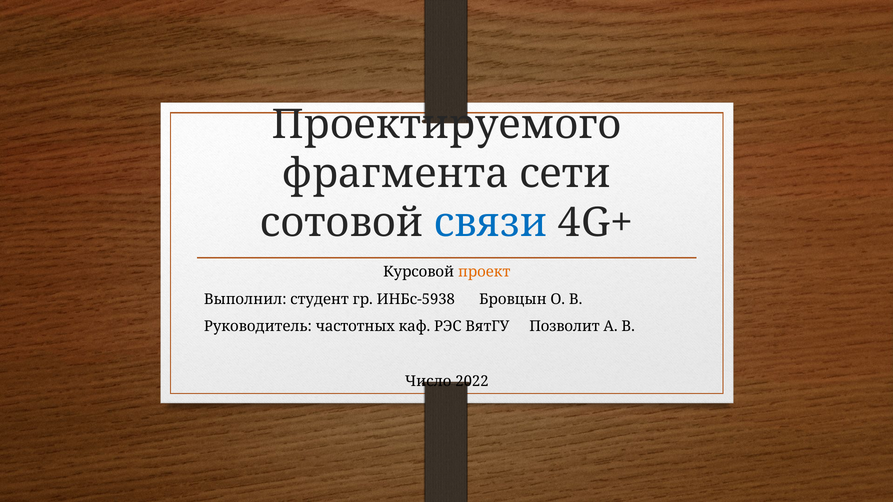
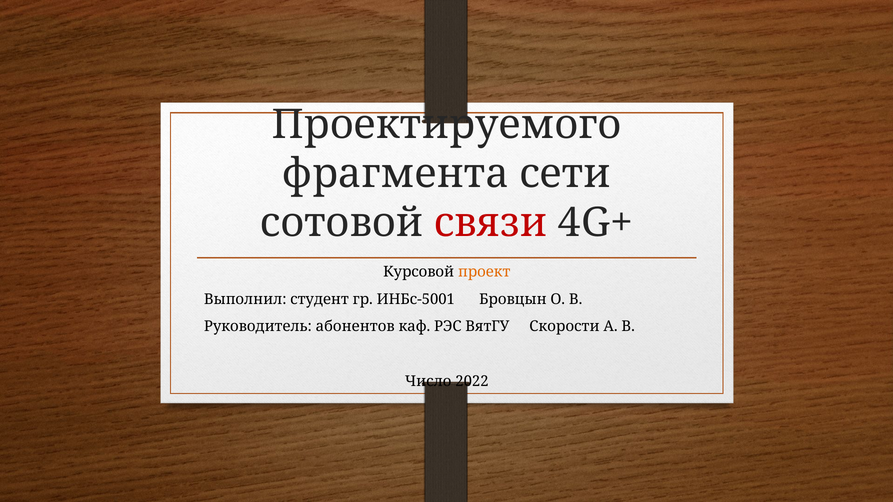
связи colour: blue -> red (491, 223)
ИНБс-5938: ИНБс-5938 -> ИНБс-5001 (416, 299)
частотных: частотных -> абонентов (355, 327)
Позволит: Позволит -> Скорости (564, 327)
